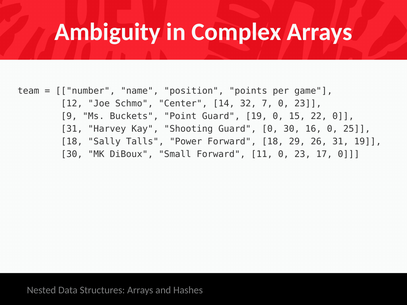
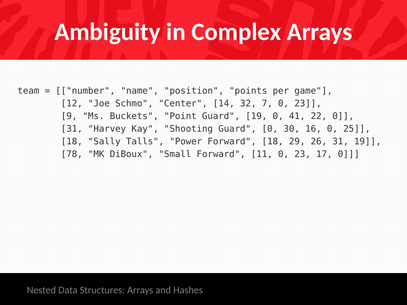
15: 15 -> 41 (297, 116)
30: 30 -> 78 (72, 154)
